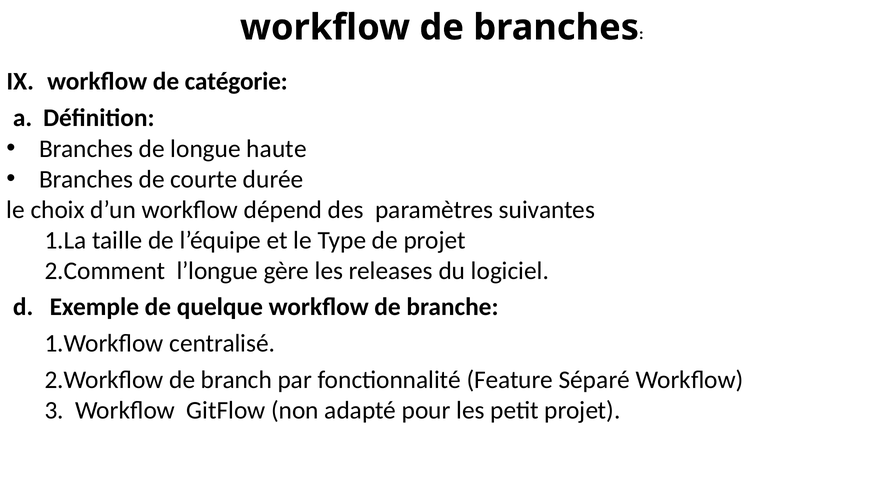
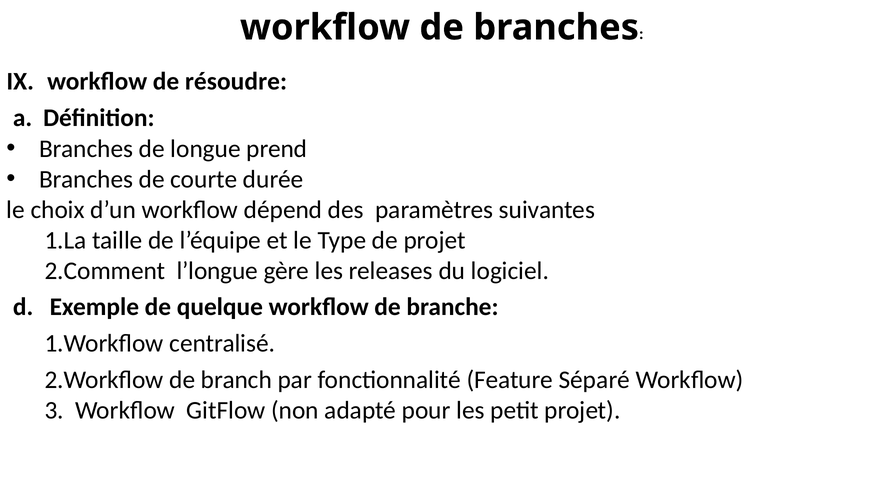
catégorie: catégorie -> résoudre (236, 82)
haute: haute -> prend (277, 149)
